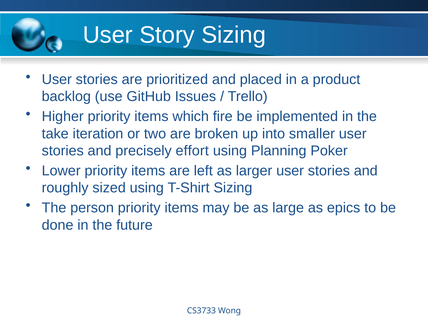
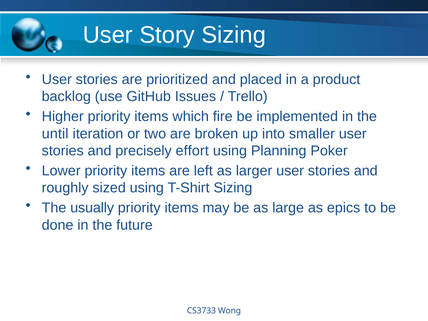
take: take -> until (55, 134)
person: person -> usually (92, 208)
